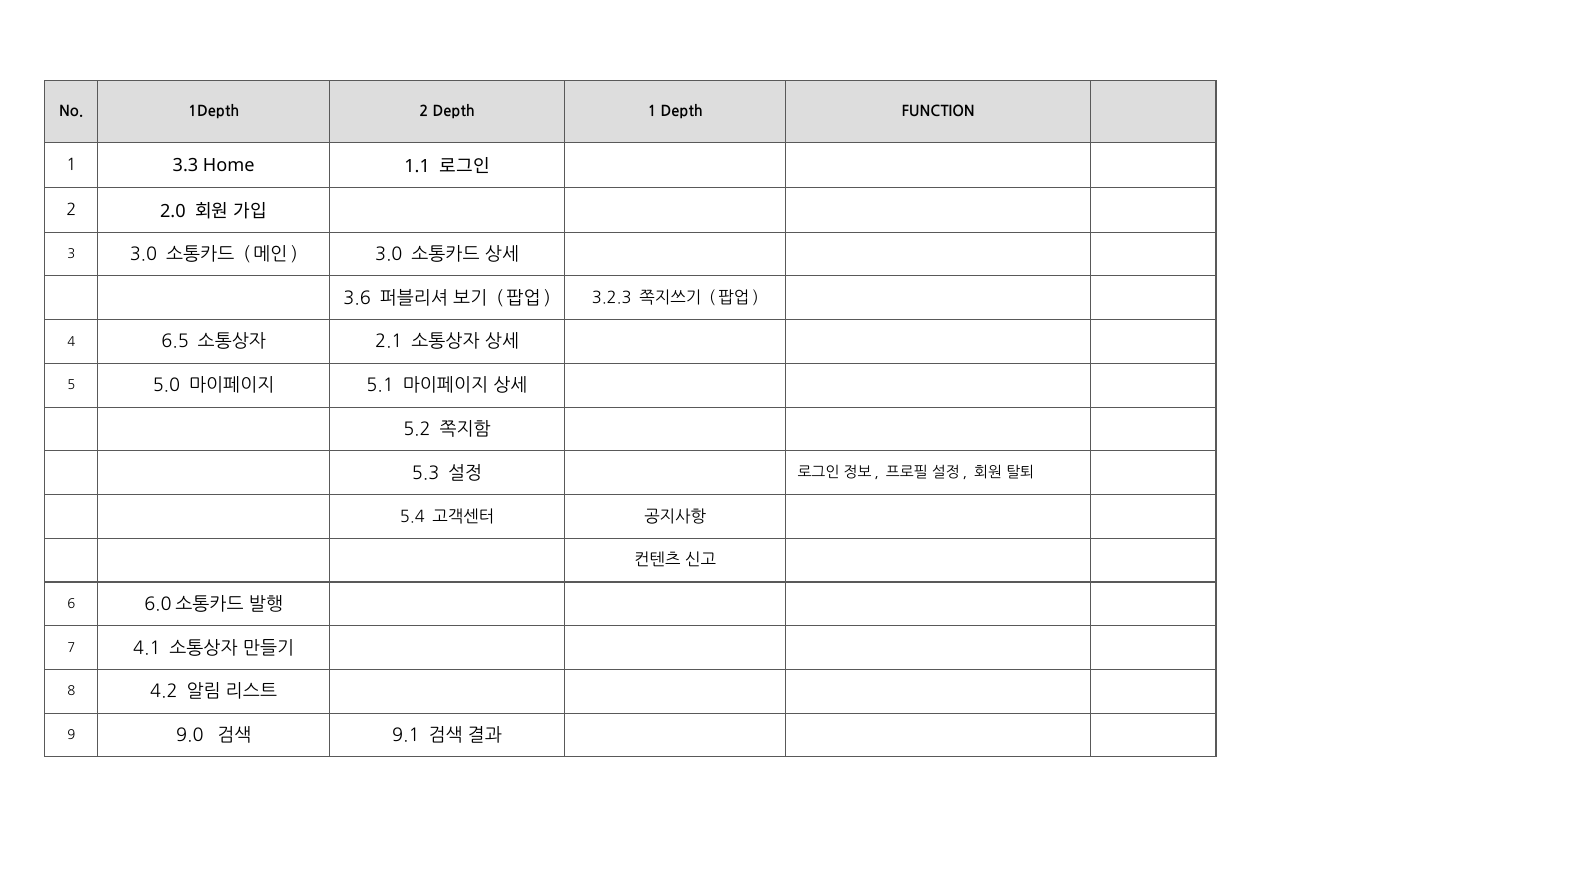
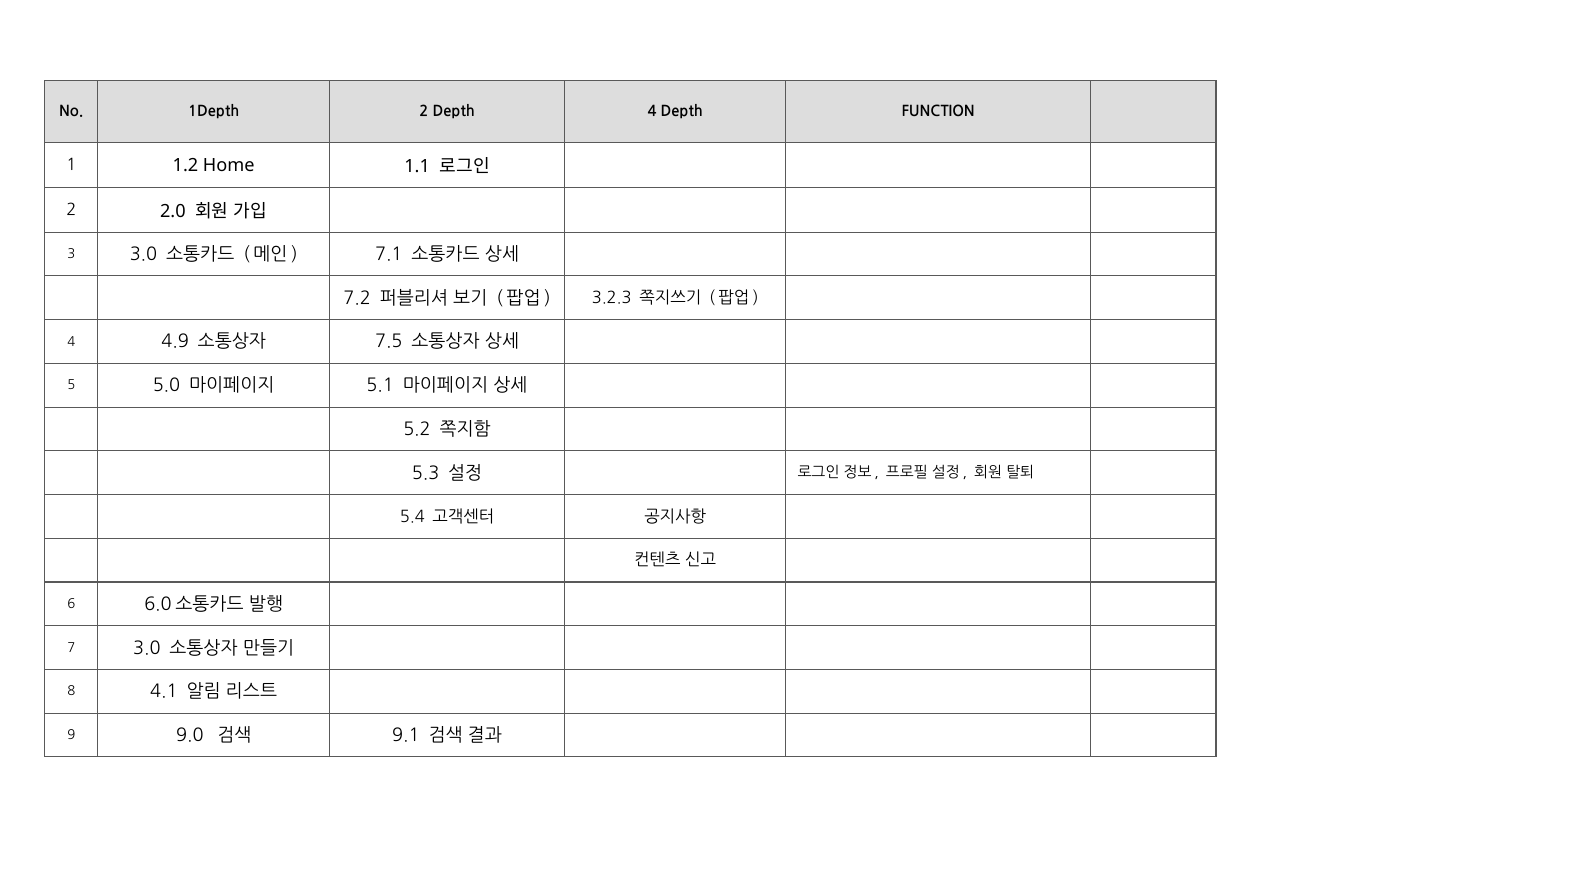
Depth 1: 1 -> 4 (652, 112)
3.3: 3.3 -> 1.2 (185, 166)
3.0: 3.0 -> 7.1 (389, 254)
3.6: 3.6 -> 7.2 (357, 298)
6.5: 6.5 -> 4.9 (175, 342)
2.1: 2.1 -> 7.5 (389, 342)
7 4.1: 4.1 -> 3.0 (147, 648)
4.2: 4.2 -> 4.1 (164, 691)
